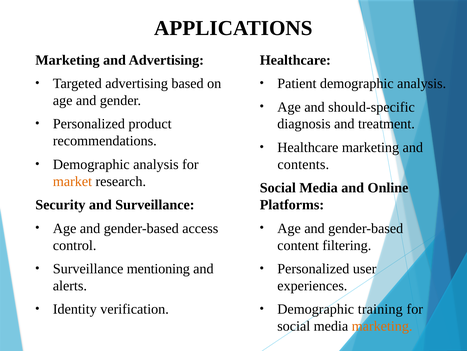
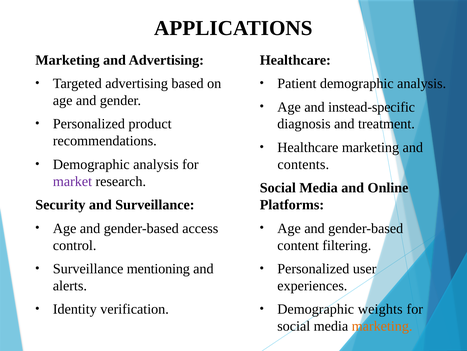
should-specific: should-specific -> instead-specific (372, 107)
market colour: orange -> purple (72, 181)
training: training -> weights (380, 309)
